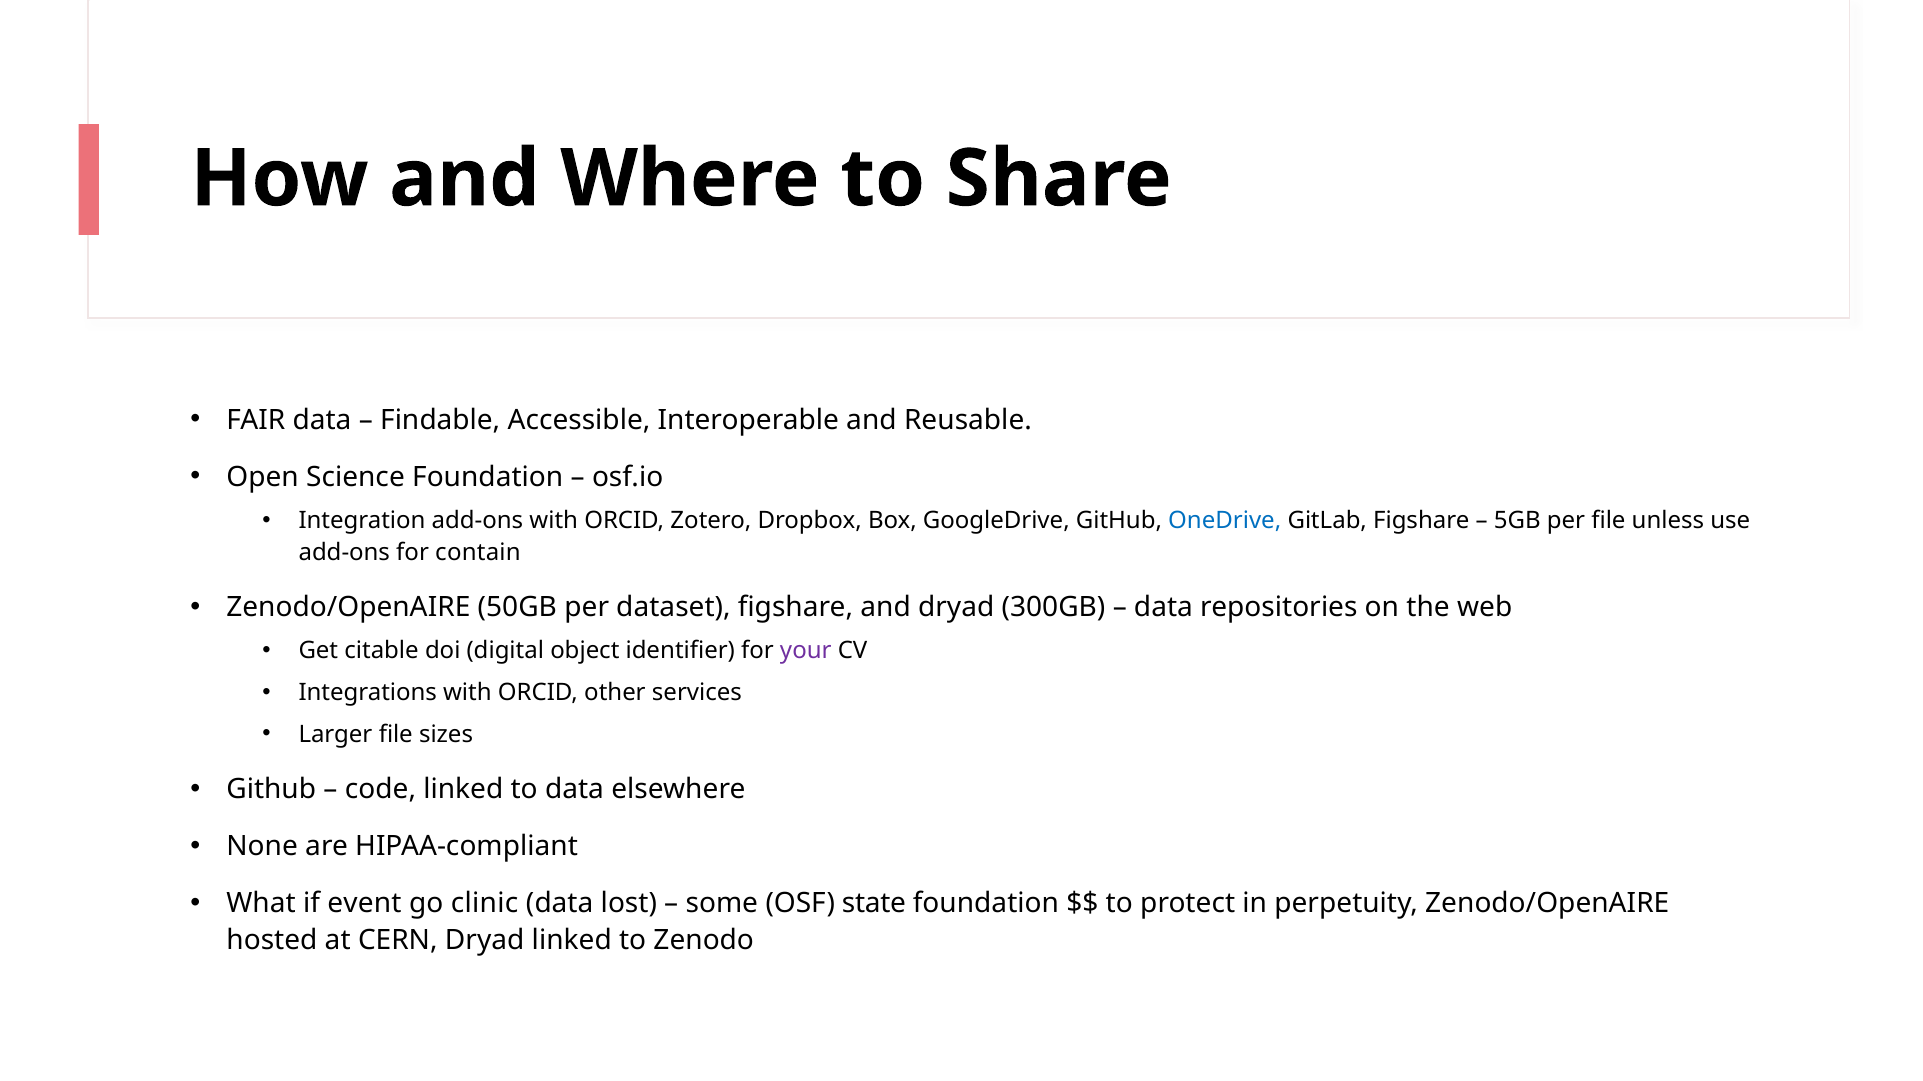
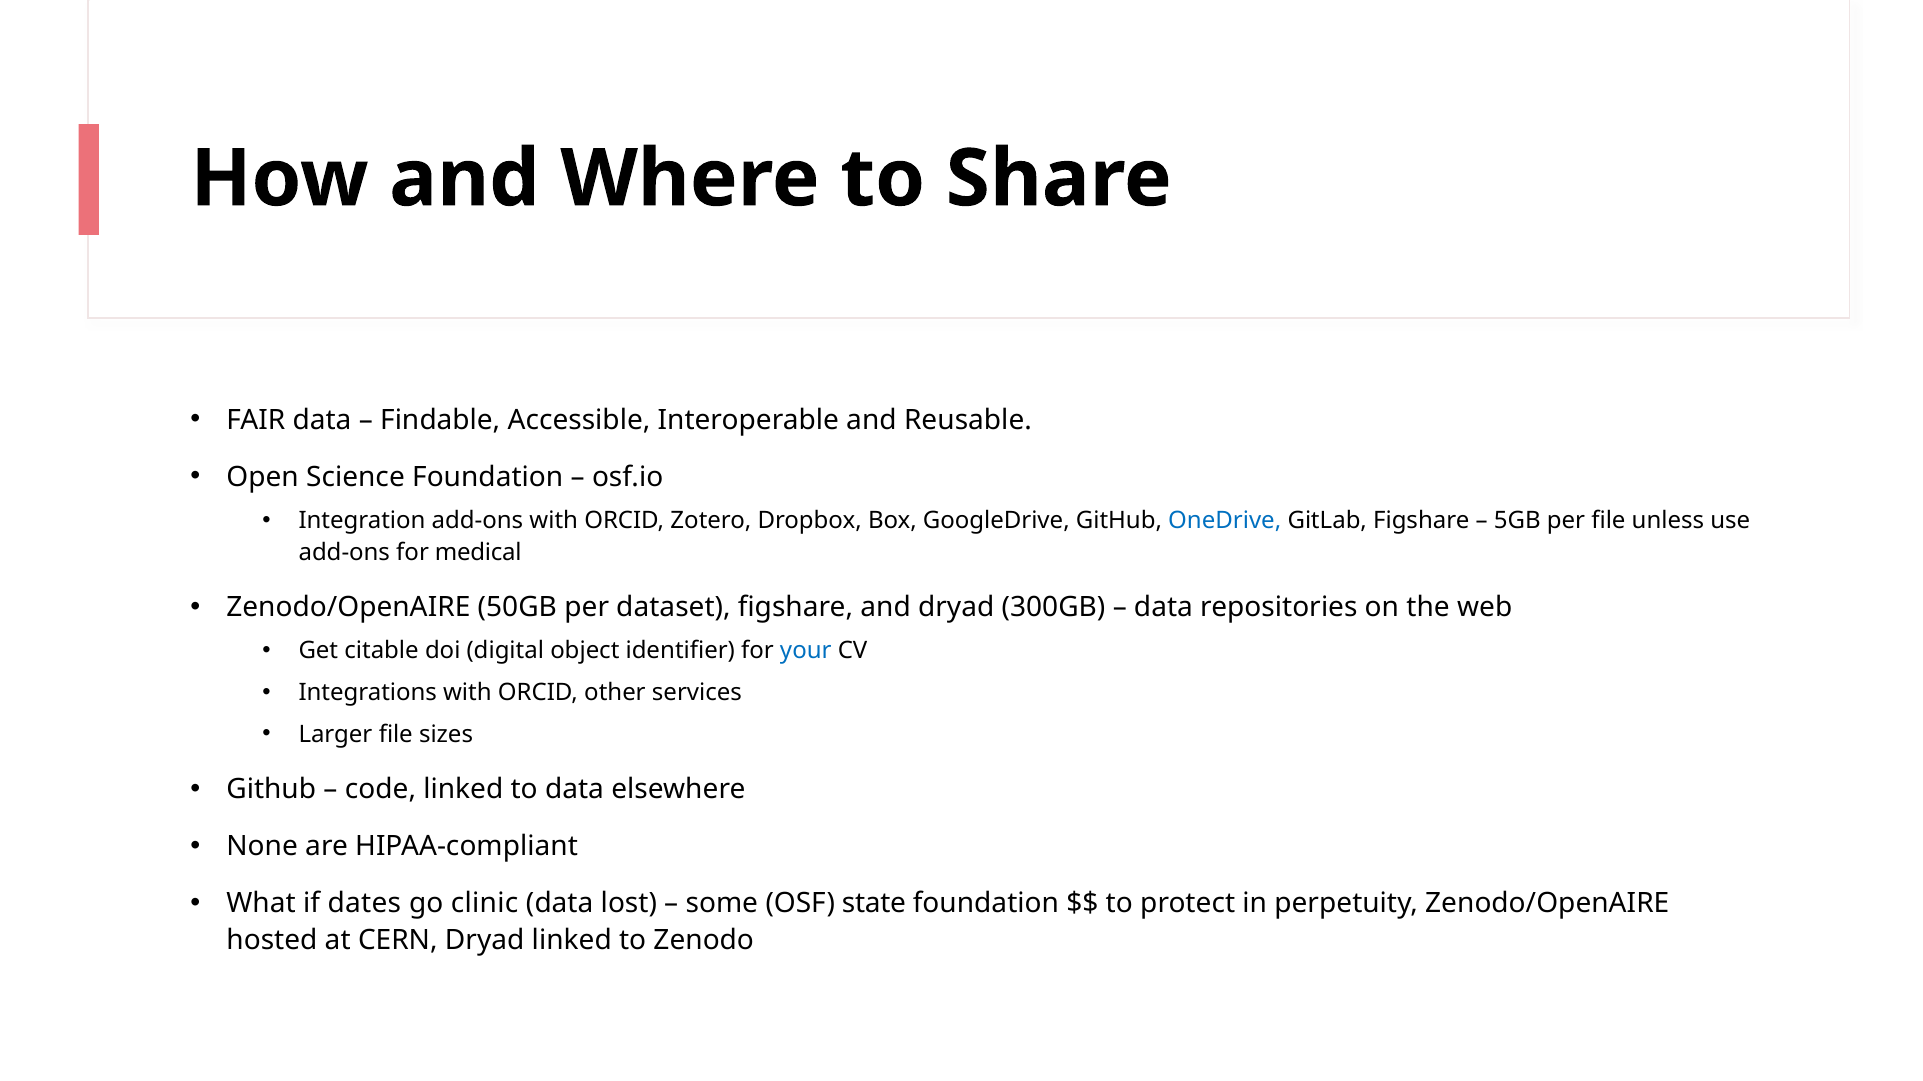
contain: contain -> medical (478, 553)
your colour: purple -> blue (806, 651)
event: event -> dates (364, 904)
